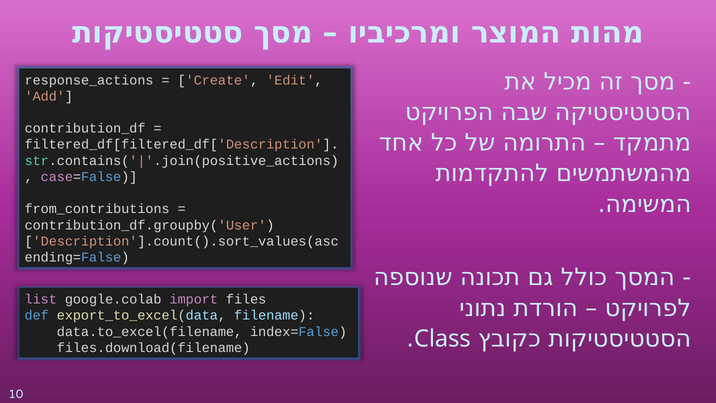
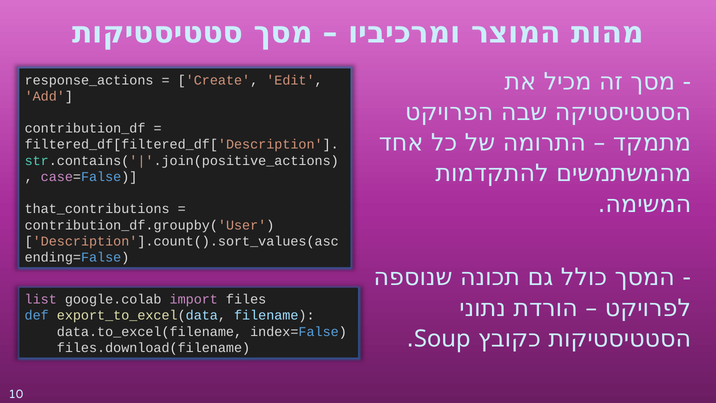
from_contributions: from_contributions -> that_contributions (97, 209)
Class: Class -> Soup (442, 339)
